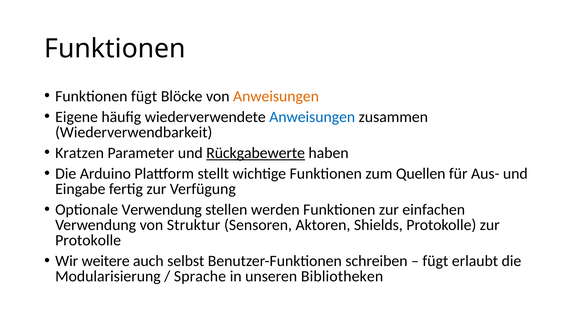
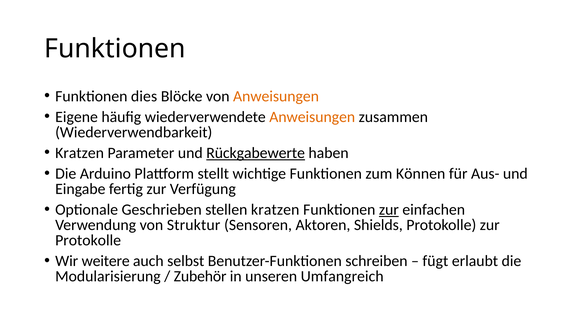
Funktionen fügt: fügt -> dies (144, 96)
Anweisungen colour: blue -> orange (312, 117)
Quellen: Quellen -> Können (421, 174)
Optionale Verwendung: Verwendung -> Geschrieben (162, 210)
stellen werden: werden -> kratzen (275, 210)
zur underline: none -> present (389, 210)
Sprache: Sprache -> Zubehör (200, 276)
Bibliotheken: Bibliotheken -> Umfangreich (342, 276)
